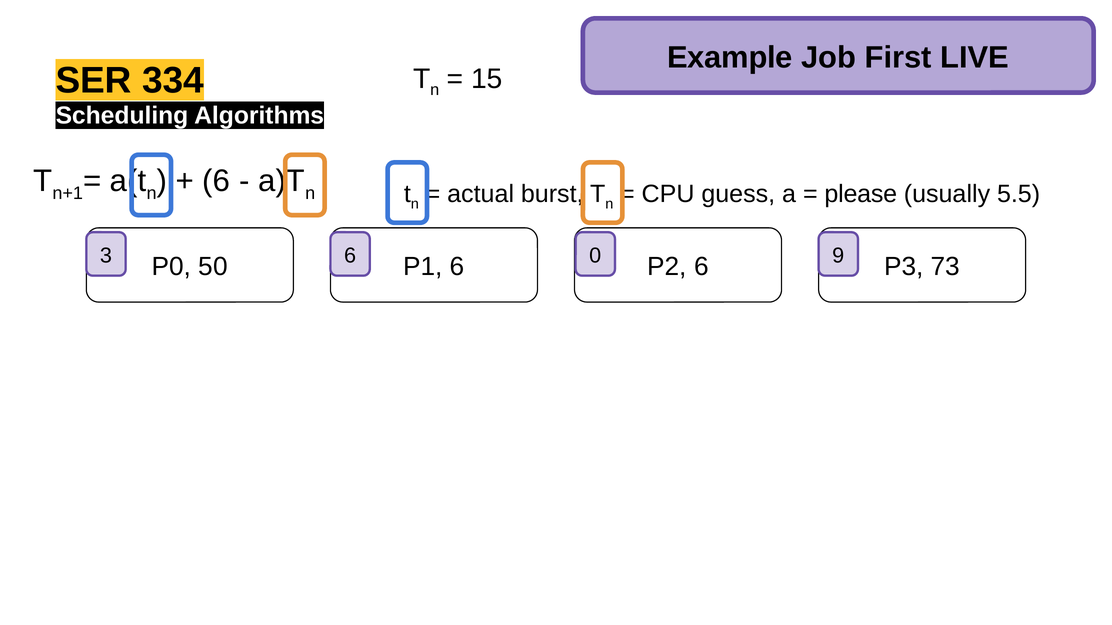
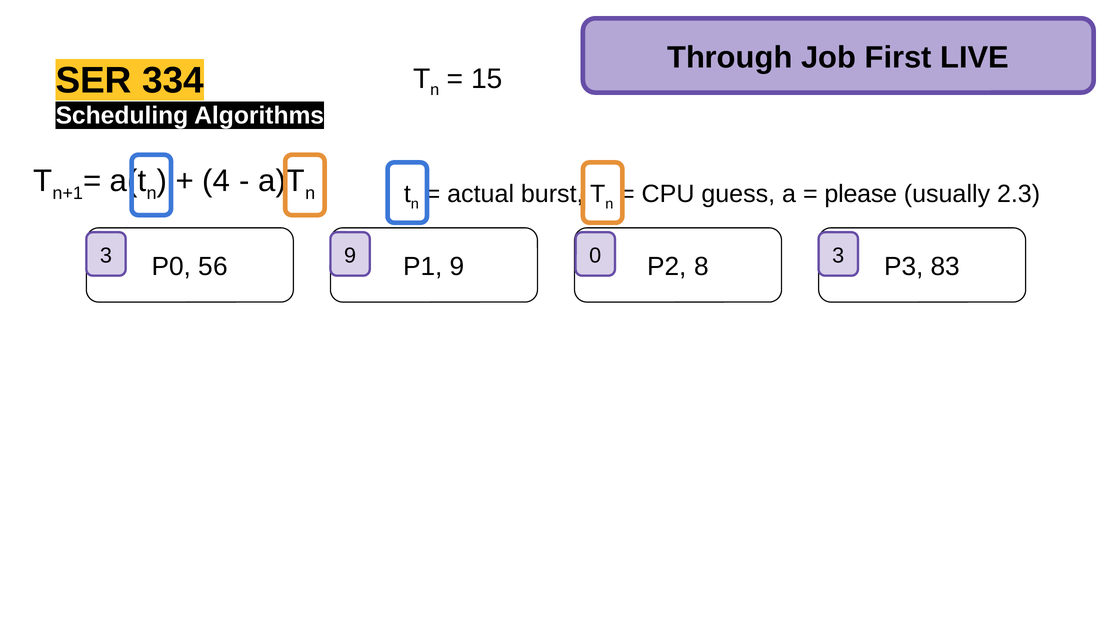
Example: Example -> Through (730, 58)
6: 6 -> 4 (216, 181)
5.5: 5.5 -> 2.3 (1019, 194)
3 6: 6 -> 9 (350, 256)
0 9: 9 -> 3 (838, 256)
50: 50 -> 56 (213, 267)
P1 6: 6 -> 9 (457, 267)
P2 6: 6 -> 8 (701, 267)
73: 73 -> 83 (945, 267)
